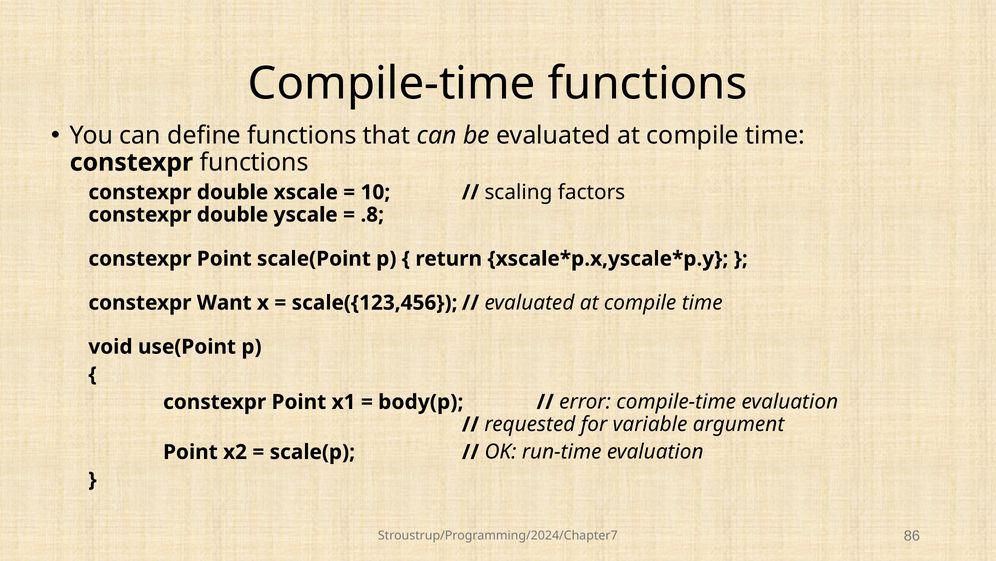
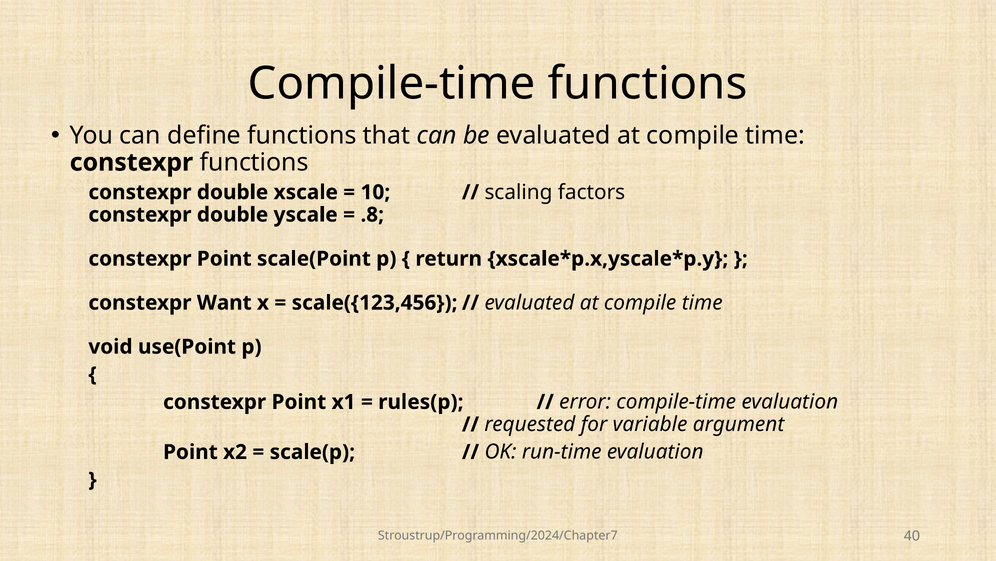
body(p: body(p -> rules(p (421, 402)
86: 86 -> 40 (912, 535)
